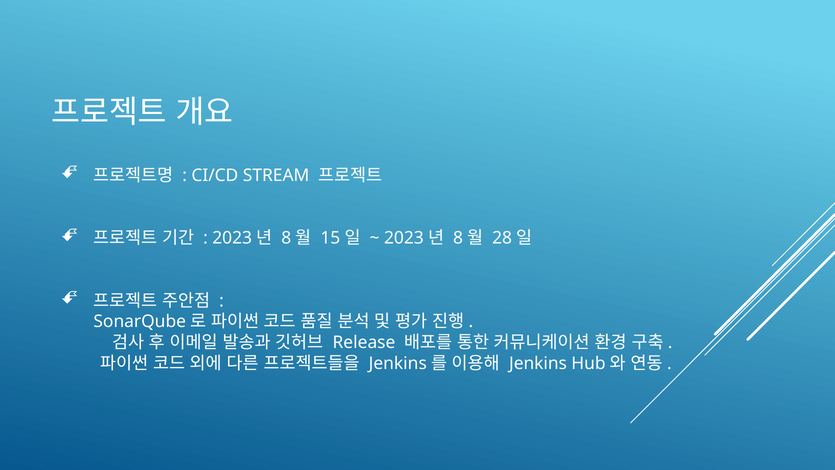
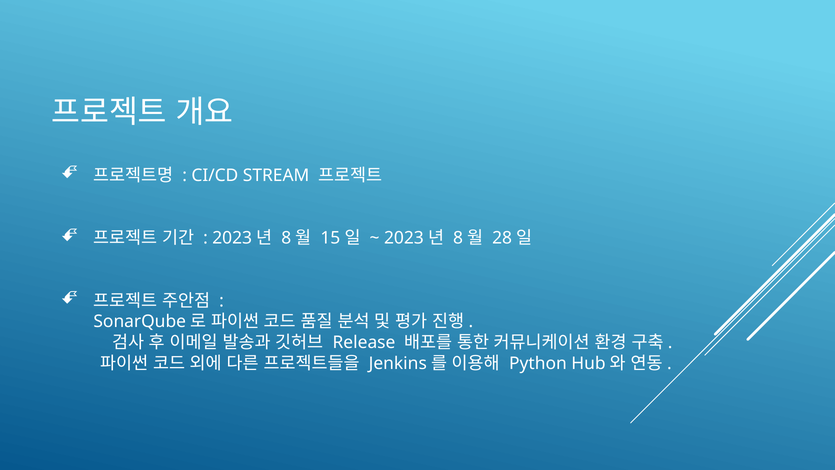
Jenkins: Jenkins -> Python (538, 363)
